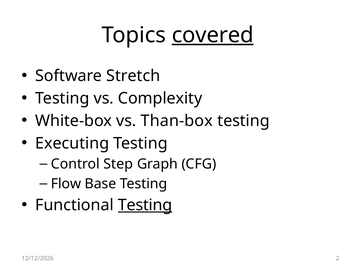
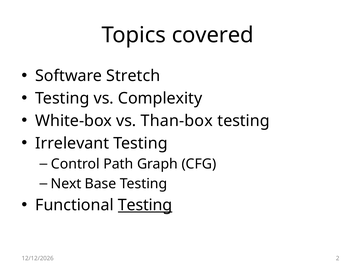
covered underline: present -> none (213, 35)
Executing: Executing -> Irrelevant (72, 143)
Step: Step -> Path (118, 164)
Flow: Flow -> Next (66, 184)
